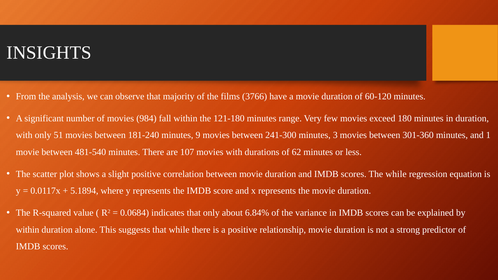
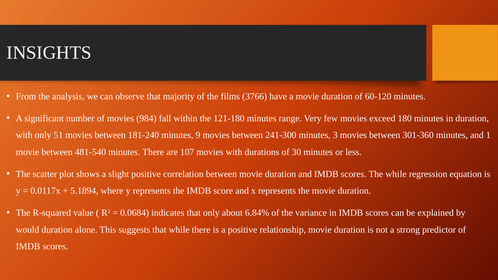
62: 62 -> 30 (296, 152)
within: within -> would (28, 230)
